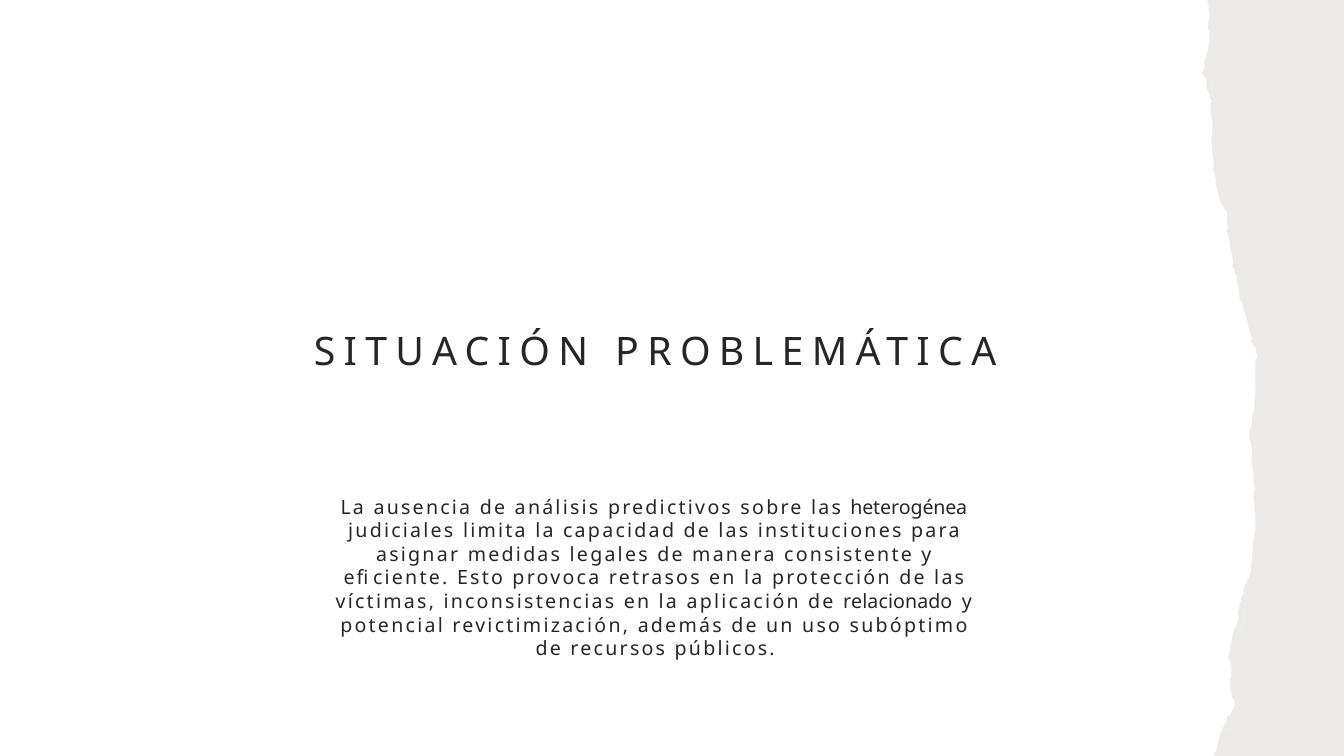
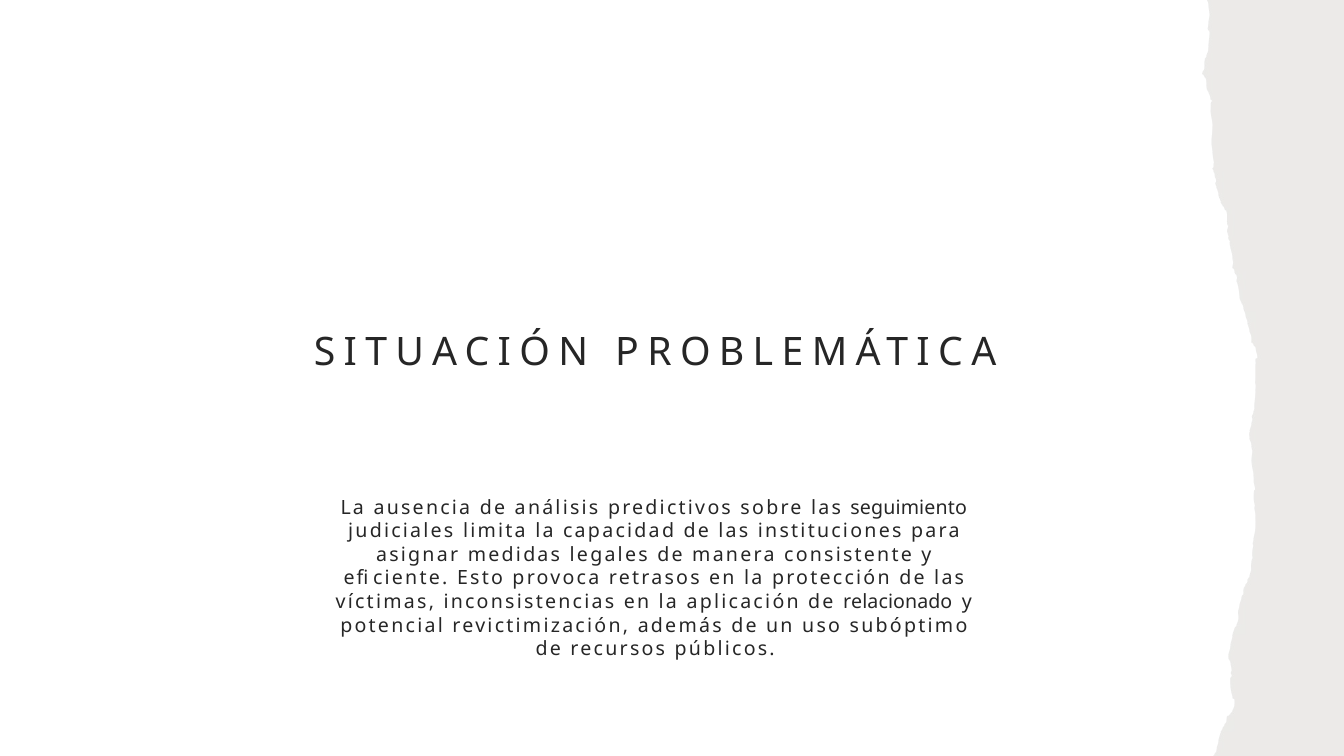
heterogénea: heterogénea -> seguimiento (909, 508)
